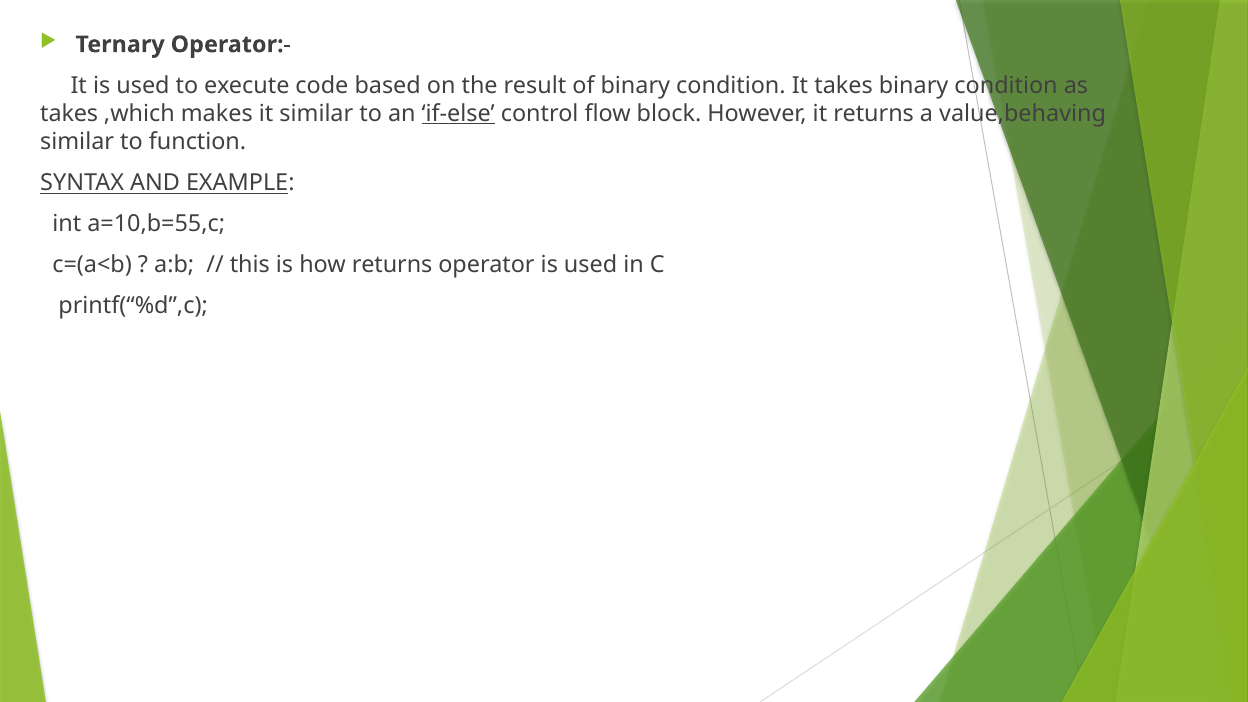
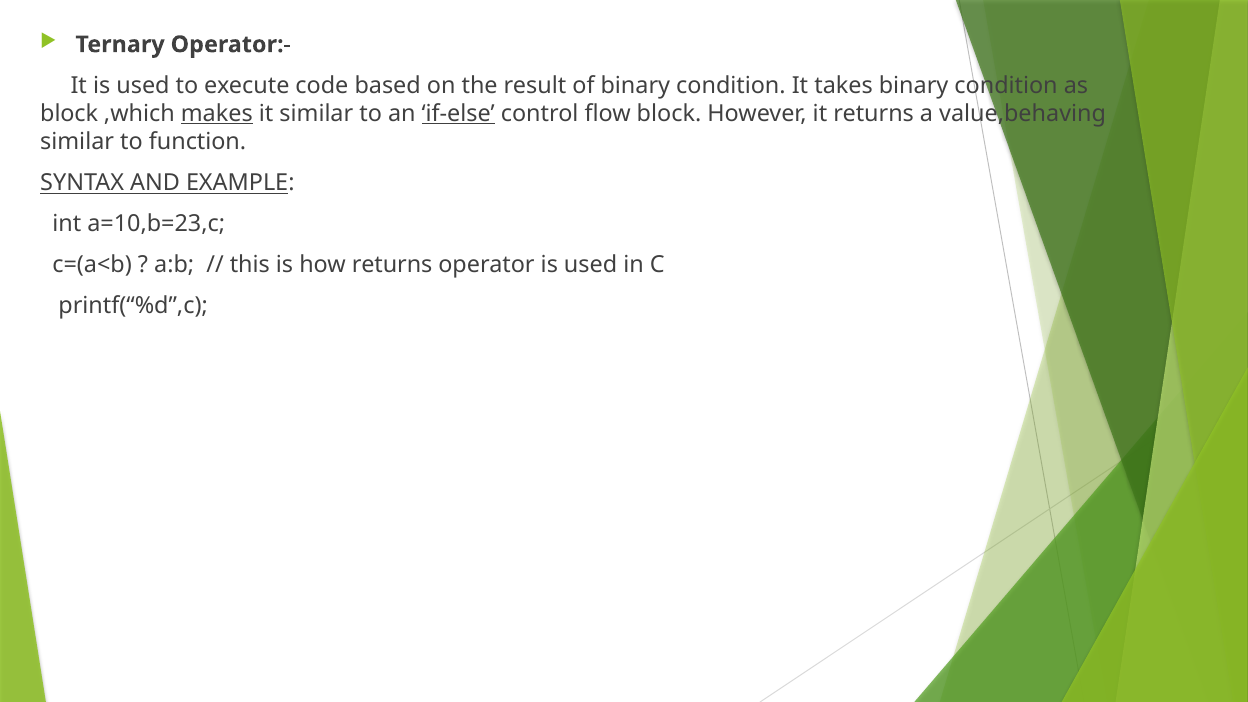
takes: takes -> block (69, 114)
makes underline: none -> present (217, 114)
a=10,b=55,c: a=10,b=55,c -> a=10,b=23,c (156, 224)
